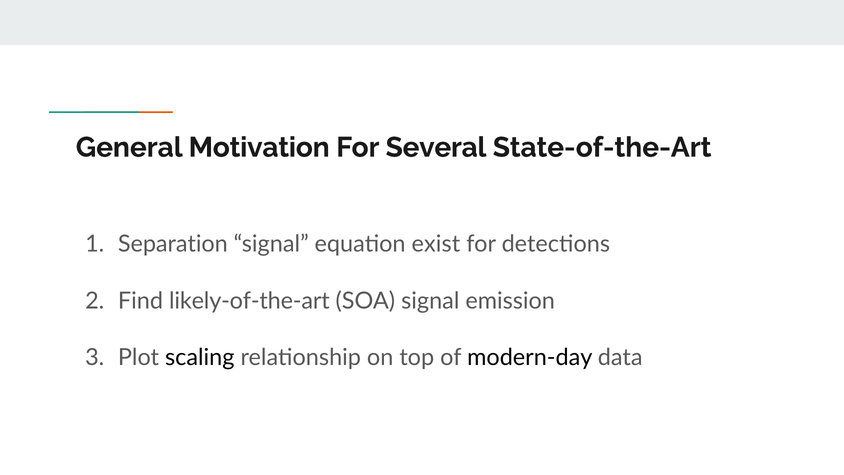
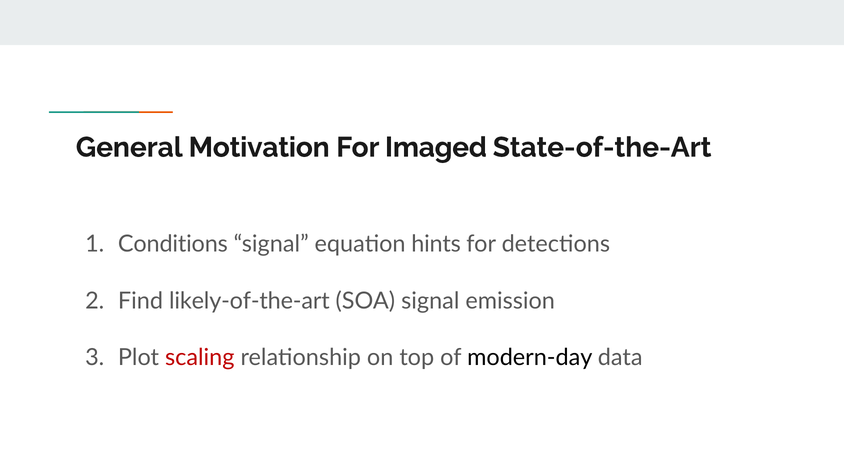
Several: Several -> Imaged (436, 147)
Separation: Separation -> Conditions (173, 244)
exist: exist -> hints (436, 244)
scaling colour: black -> red (200, 357)
